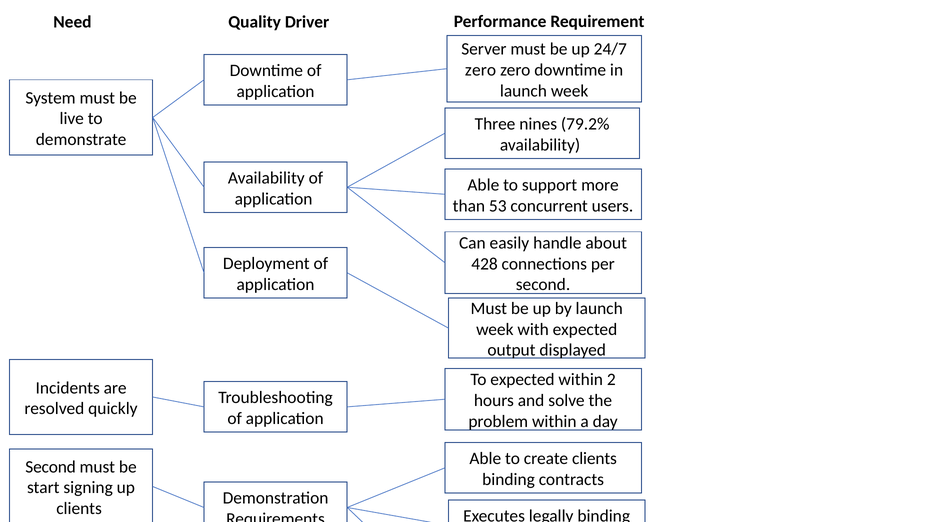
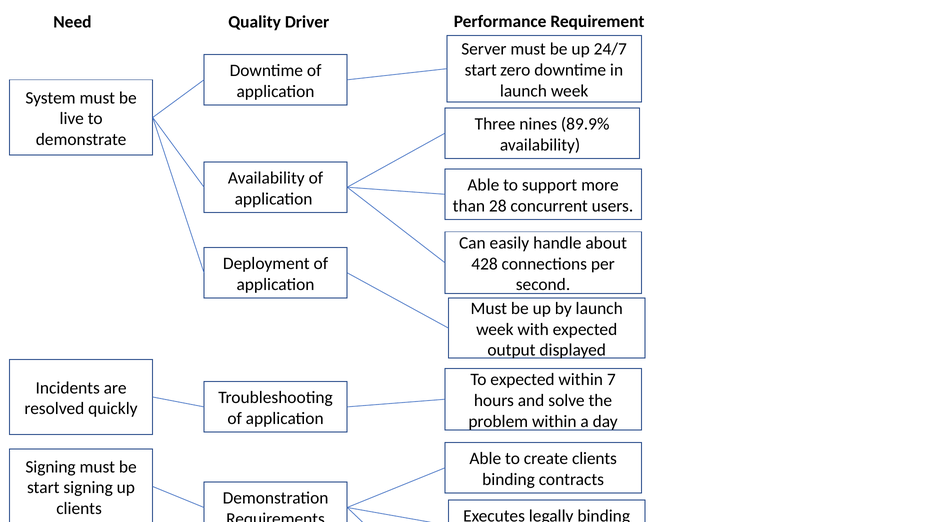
zero: zero -> start (481, 70)
79.2%: 79.2% -> 89.9% (585, 124)
53: 53 -> 28 (498, 206)
2: 2 -> 7 (611, 380)
Second: Second -> Signing (51, 467)
